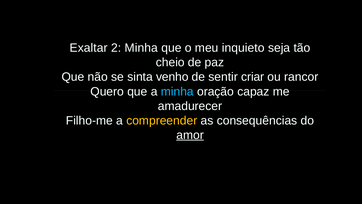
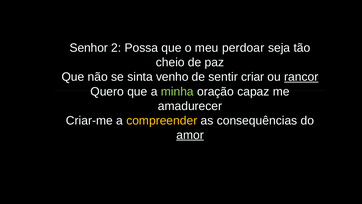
Exaltar: Exaltar -> Senhor (89, 48)
2 Minha: Minha -> Possa (141, 48)
inquieto: inquieto -> perdoar (243, 48)
rancor underline: none -> present (301, 77)
minha colour: light blue -> light green (177, 91)
Filho-me: Filho-me -> Criar-me (89, 120)
